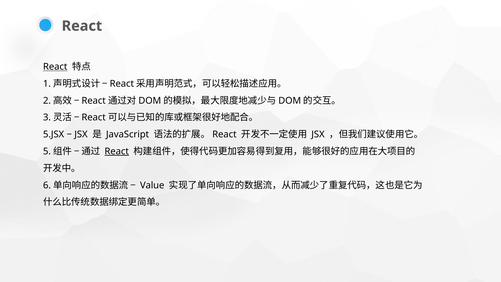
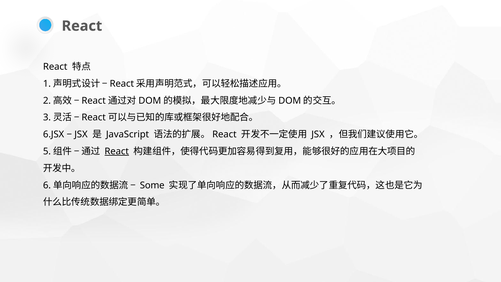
React underline: present -> none (55, 67)
5.JSX: 5.JSX -> 6.JSX (54, 134)
Value: Value -> Some (152, 185)
